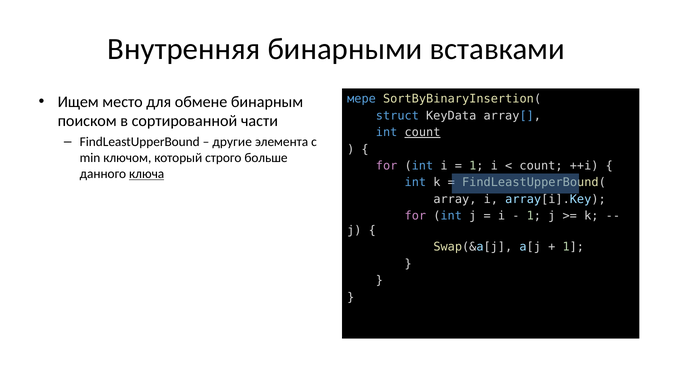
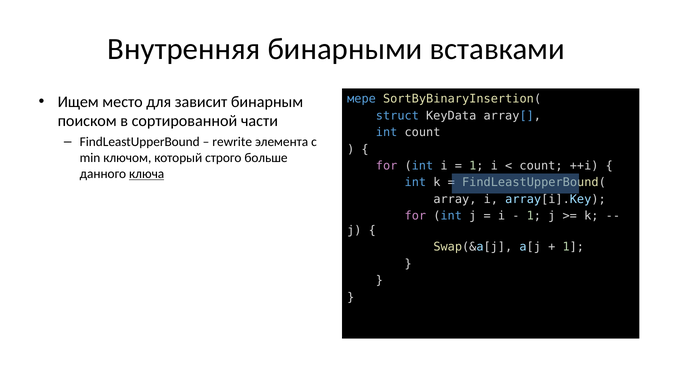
обмене: обмене -> зависит (201, 102)
count underline: present -> none (423, 132)
другие: другие -> rewrite (232, 142)
